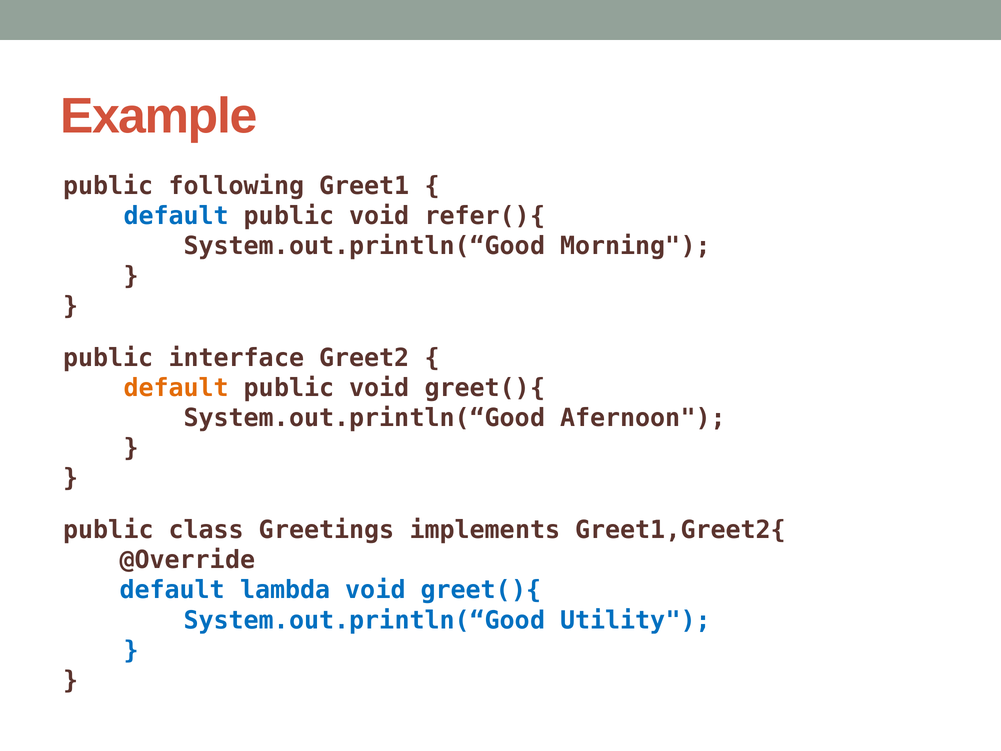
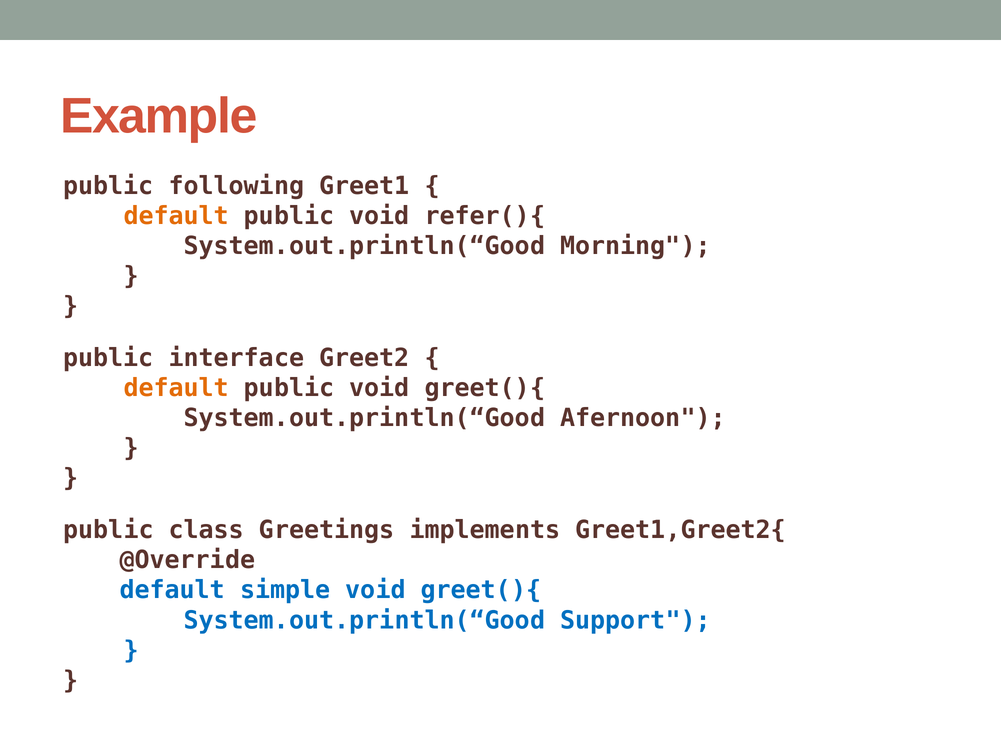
default colour: blue -> orange (176, 216)
lambda: lambda -> simple (285, 590)
Utility: Utility -> Support (635, 620)
